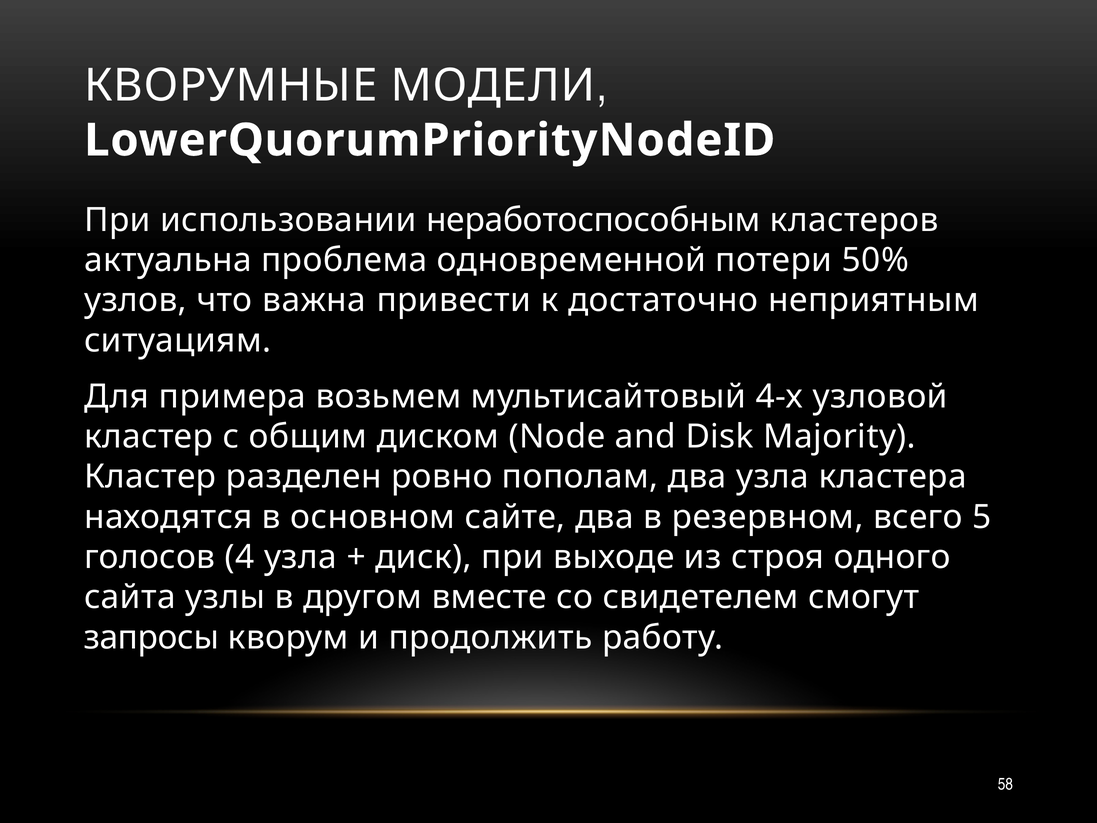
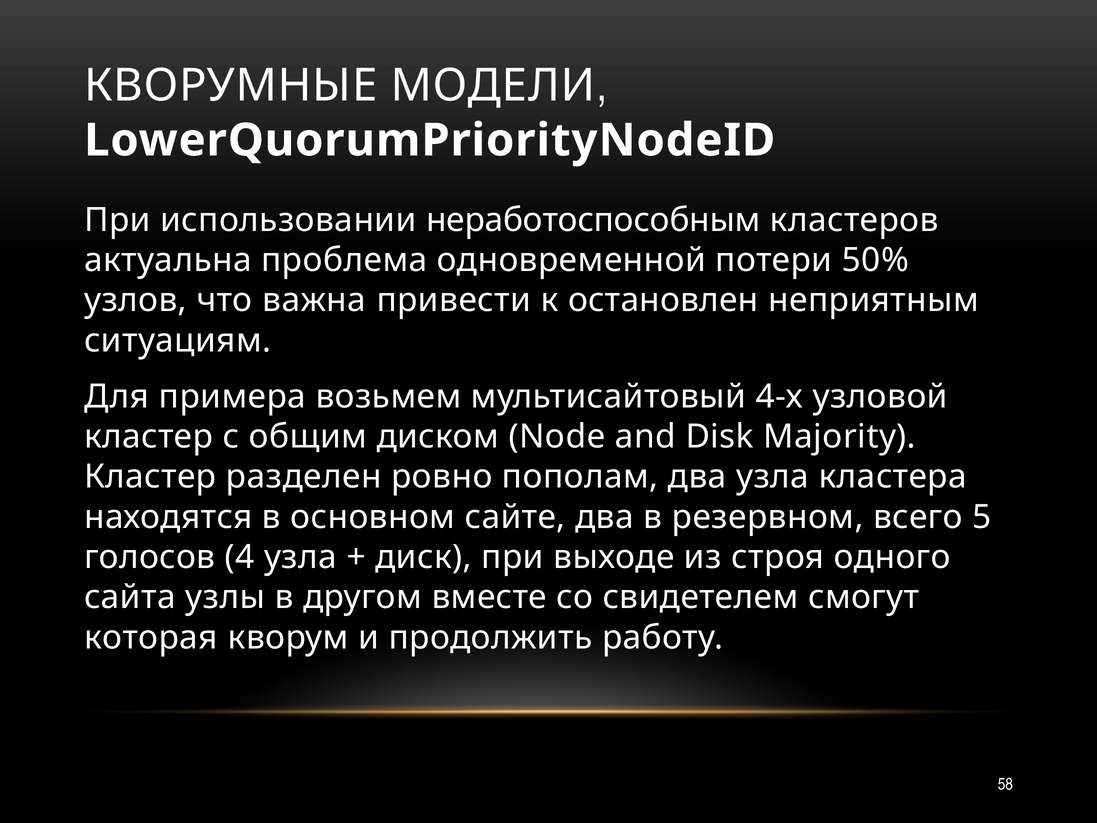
достаточно: достаточно -> остановлен (663, 300)
запросы: запросы -> которая (151, 637)
